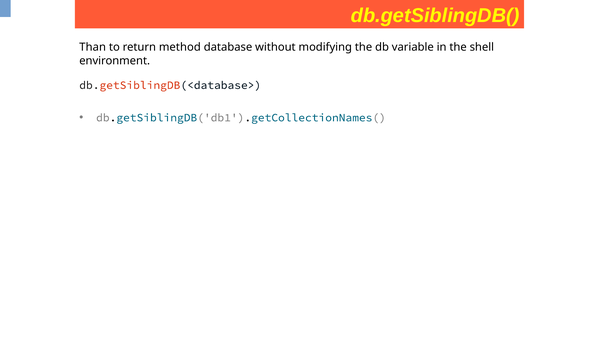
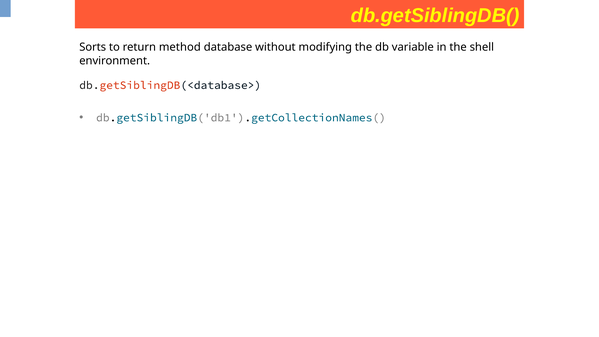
Than: Than -> Sorts (93, 47)
